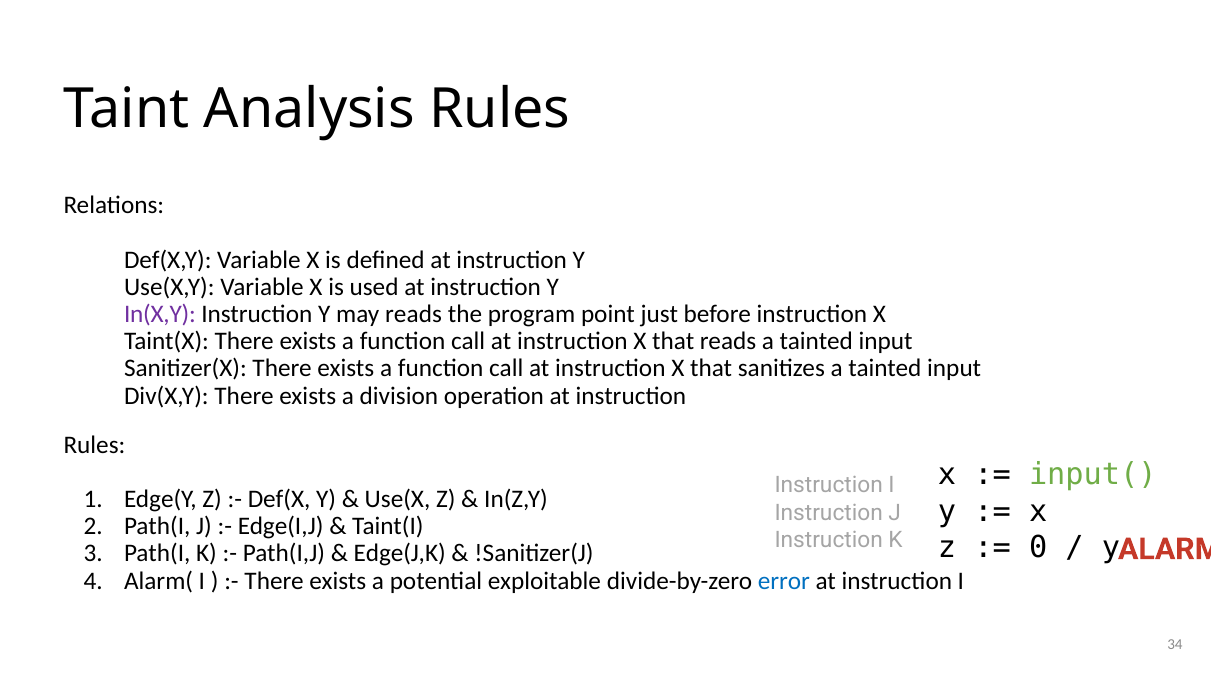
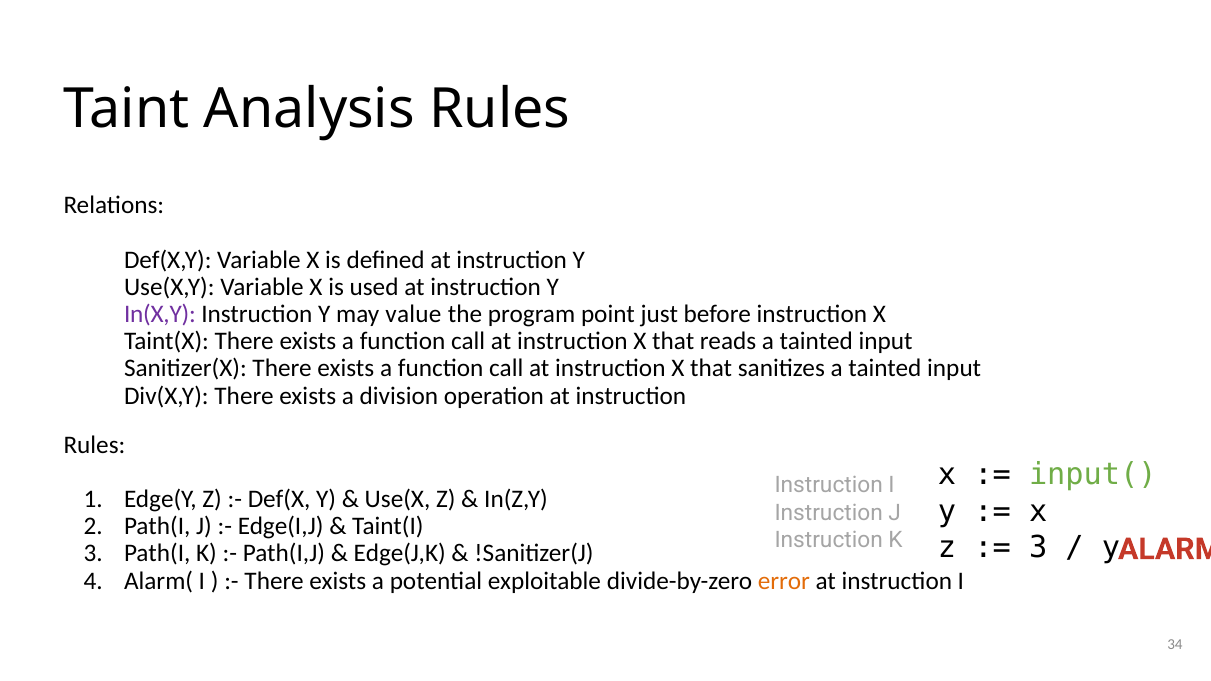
may reads: reads -> value (413, 314)
0: 0 -> 3 (1038, 548)
error colour: blue -> orange (784, 581)
